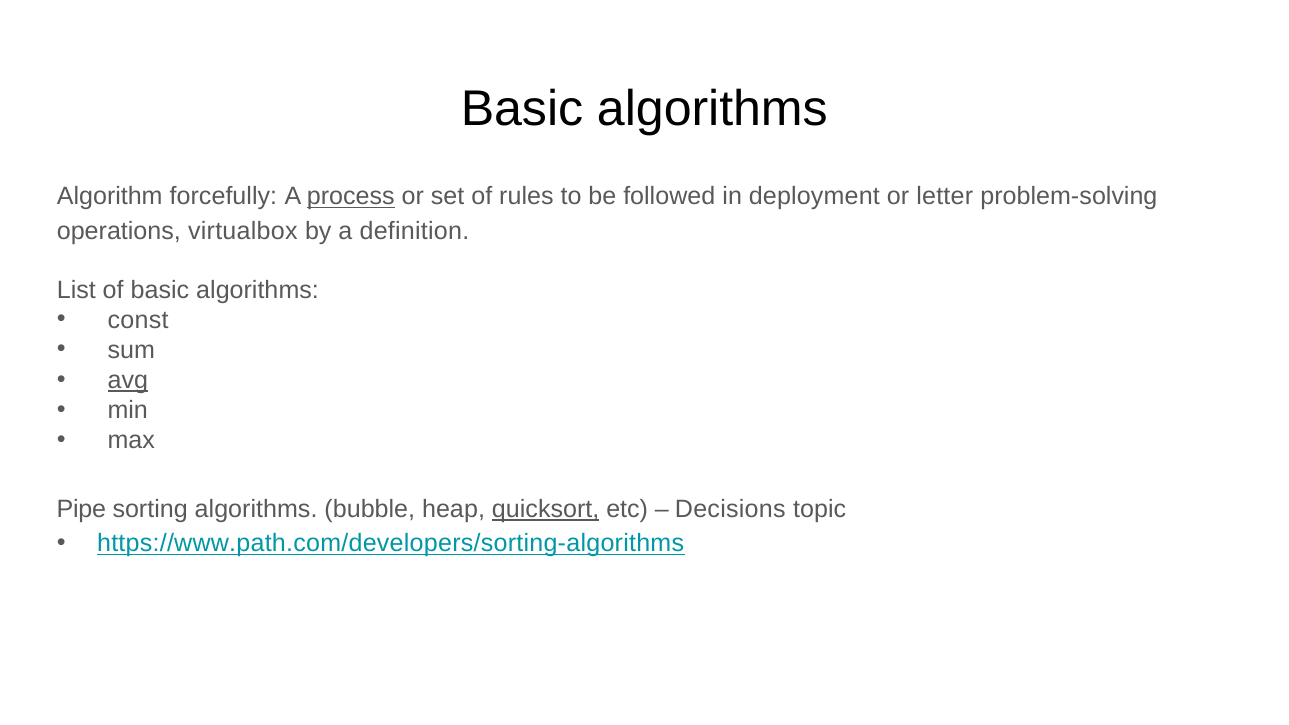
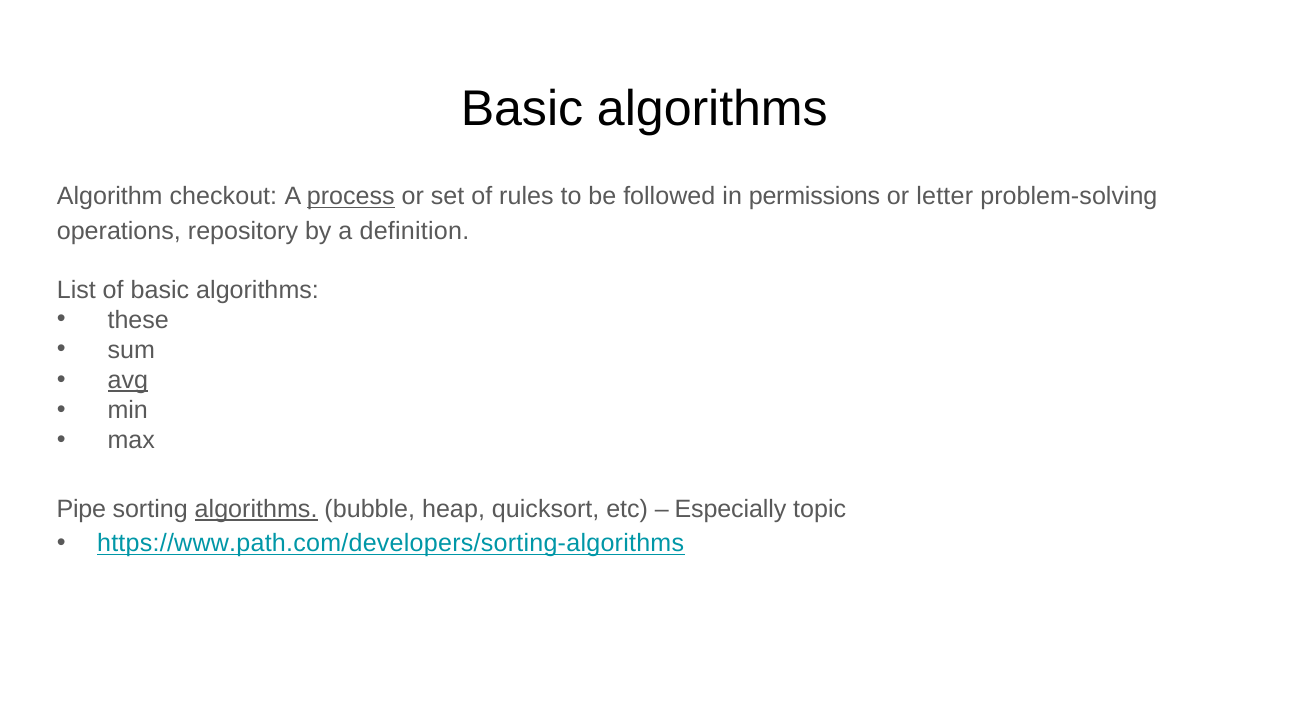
forcefully: forcefully -> checkout (223, 197)
deployment: deployment -> permissions (815, 197)
virtualbox: virtualbox -> repository (243, 231)
const: const -> these (138, 320)
algorithms underline: none -> present (256, 509)
quicksort underline: present -> none (546, 509)
Decisions: Decisions -> Especially (730, 509)
